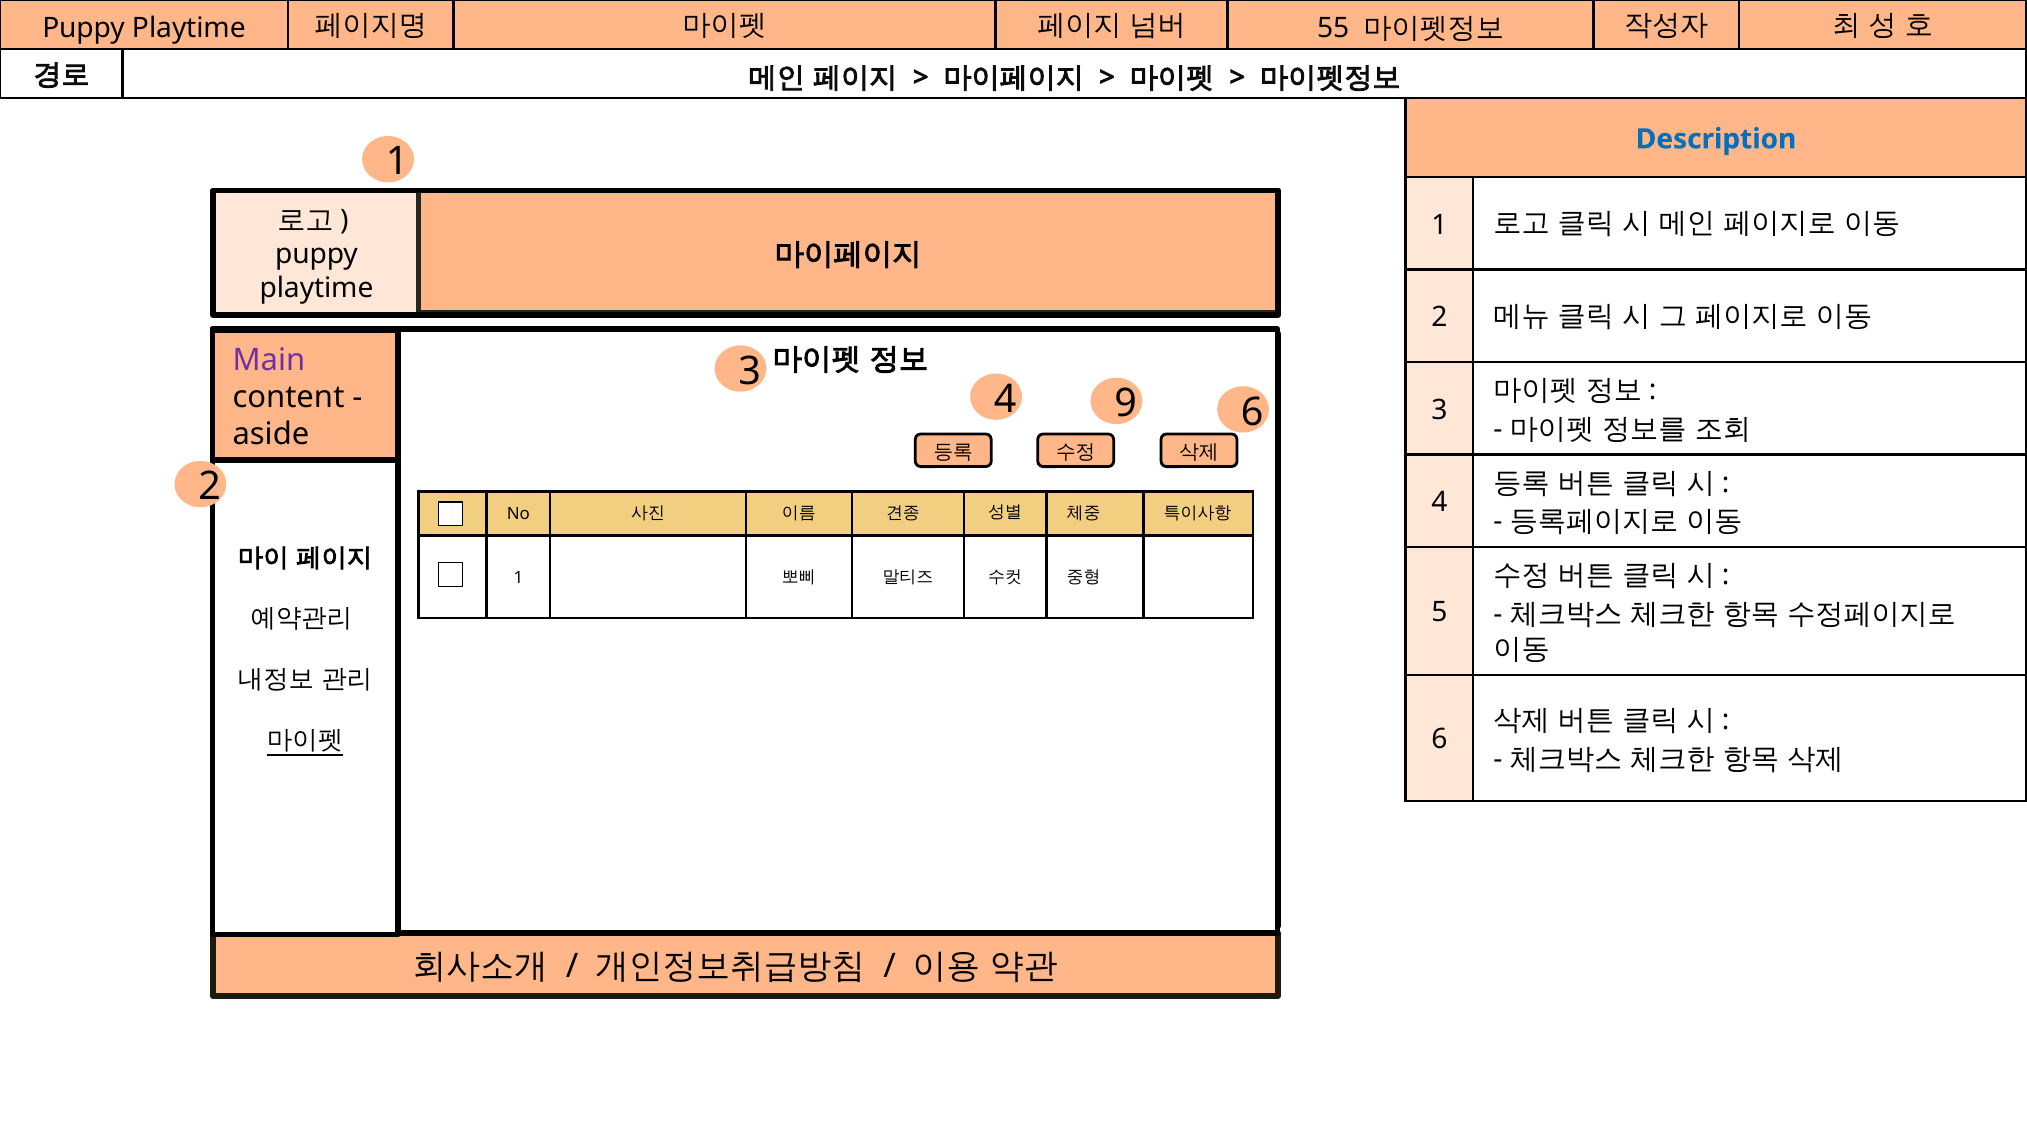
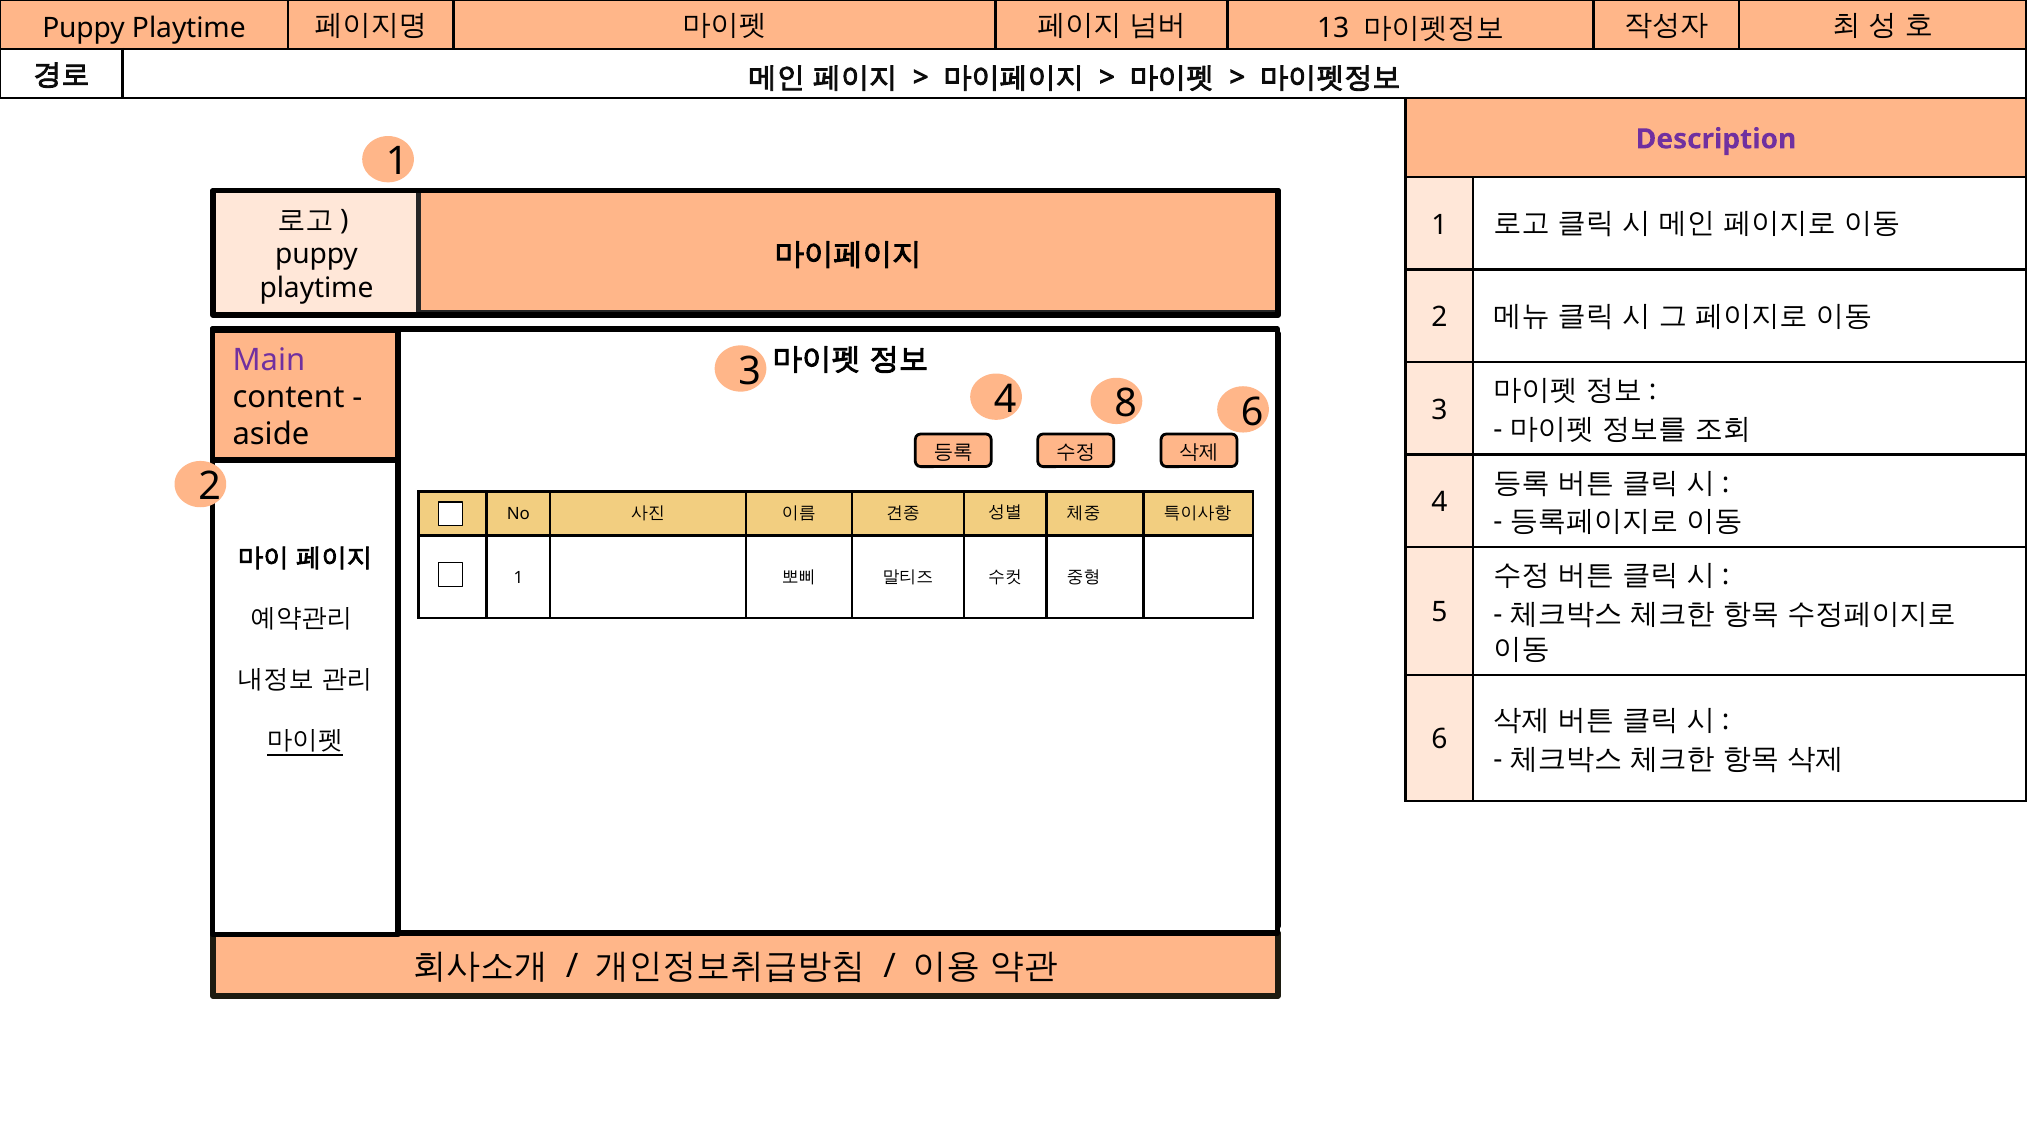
55: 55 -> 13 (1333, 28)
Description colour: blue -> purple (1716, 139)
9: 9 -> 8 (1126, 404)
